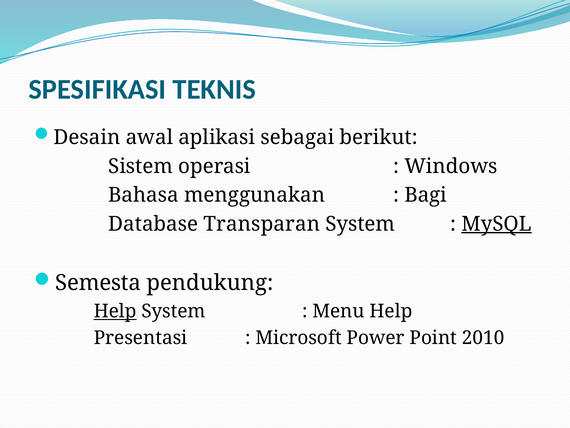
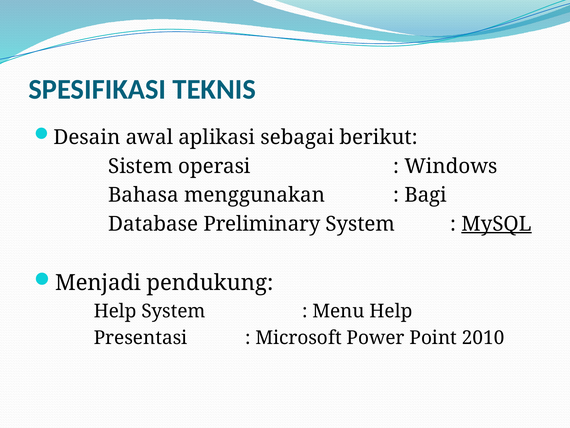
Transparan: Transparan -> Preliminary (262, 224)
Semesta: Semesta -> Menjadi (98, 283)
Help underline: present -> none (115, 311)
